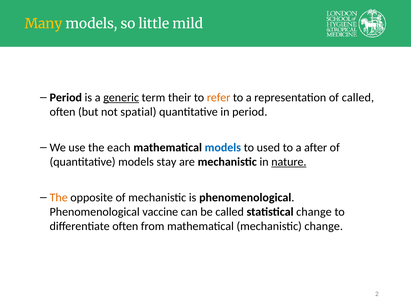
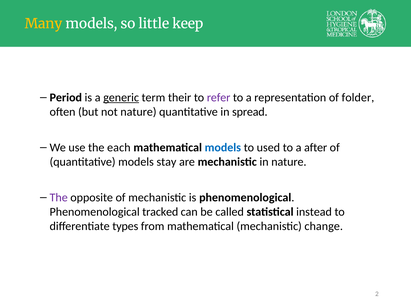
mild: mild -> keep (188, 24)
refer colour: orange -> purple (219, 98)
of called: called -> folder (358, 98)
not spatial: spatial -> nature (138, 112)
in period: period -> spread (250, 112)
nature underline: present -> none (289, 162)
The colour: orange -> purple (59, 198)
vaccine: vaccine -> tracked (160, 212)
statistical change: change -> instead (314, 212)
differentiate often: often -> types (125, 226)
